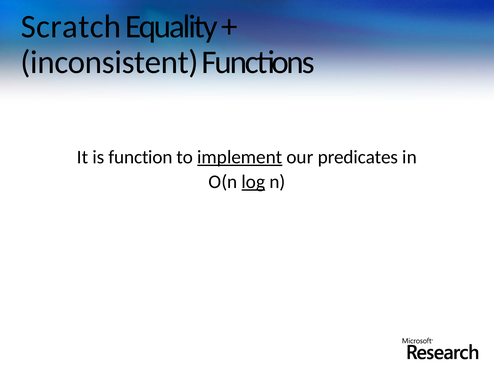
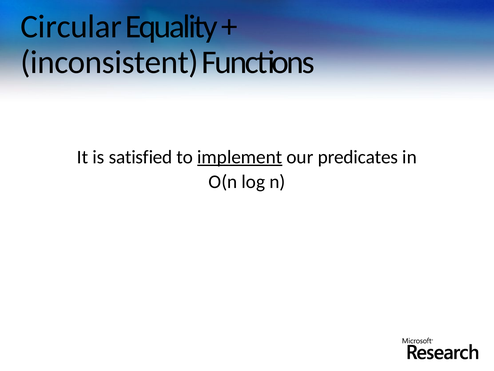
Scratch: Scratch -> Circular (71, 27)
function: function -> satisfied (141, 157)
log underline: present -> none (253, 181)
